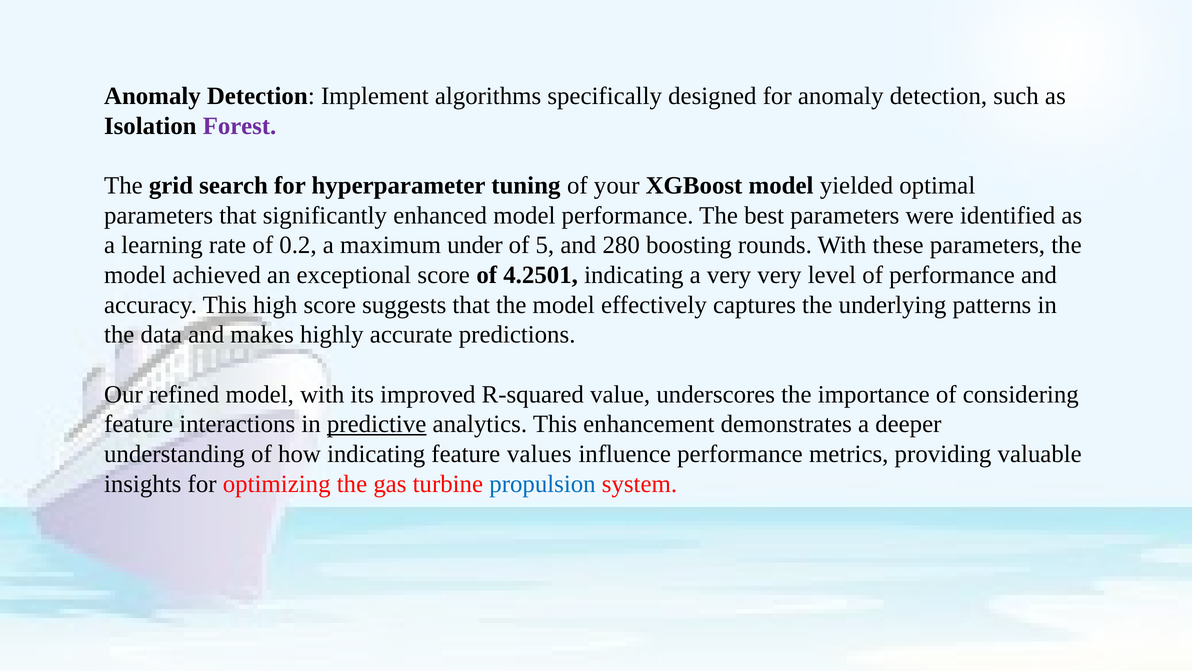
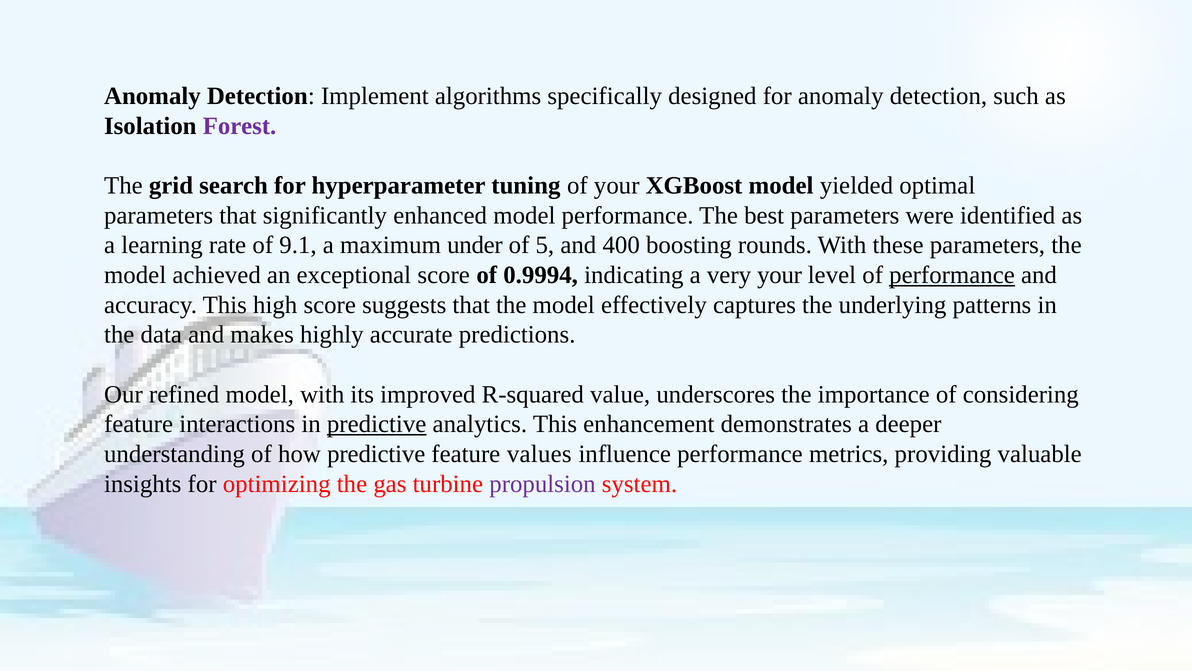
0.2: 0.2 -> 9.1 (298, 245)
280: 280 -> 400 (621, 245)
4.2501: 4.2501 -> 0.9994 (541, 275)
very very: very -> your (780, 275)
performance underline: none -> present (952, 275)
how indicating: indicating -> predictive (376, 454)
propulsion colour: blue -> purple (542, 483)
